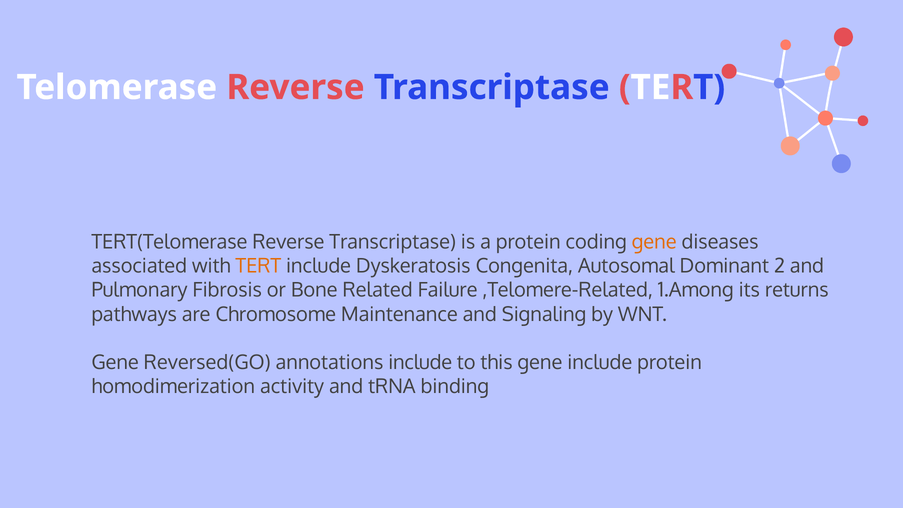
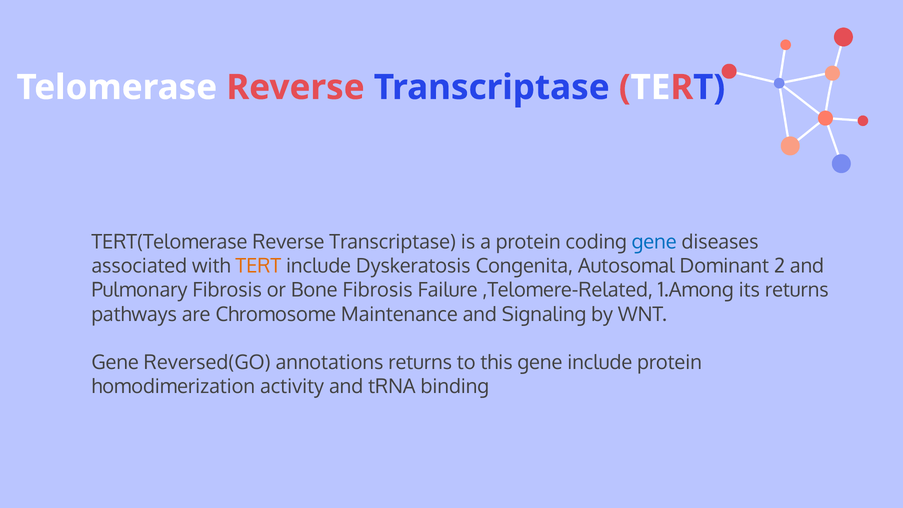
gene colour: orange -> blue (654, 242)
Bone Related: Related -> Fibrosis (378, 290)
annotations include: include -> returns (420, 363)
